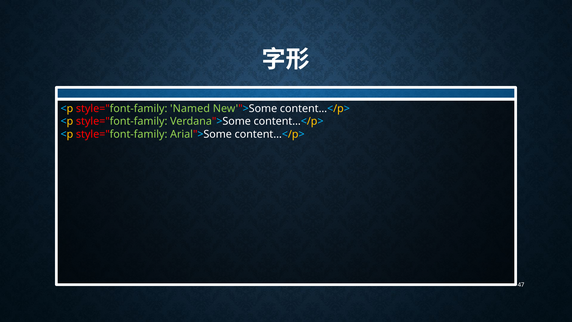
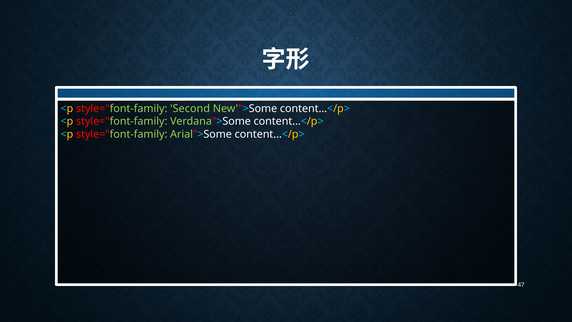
Named: Named -> Second (190, 108)
